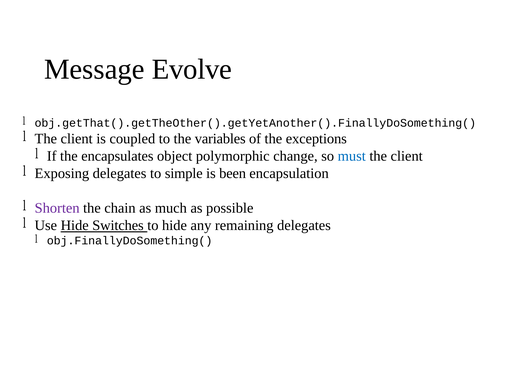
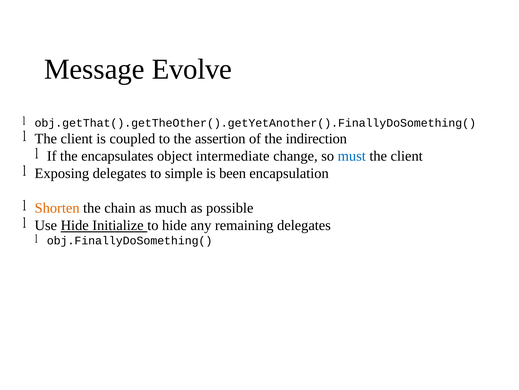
variables: variables -> assertion (220, 138)
exceptions: exceptions -> indirection (316, 138)
polymorphic: polymorphic -> intermediate (233, 156)
Shorten colour: purple -> orange (57, 208)
Switches: Switches -> Initialize (118, 225)
